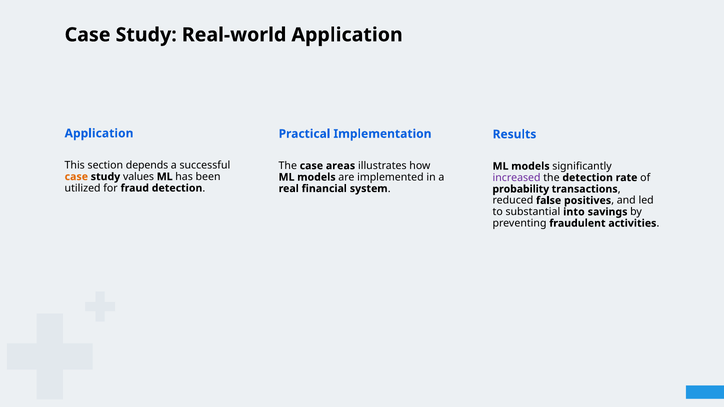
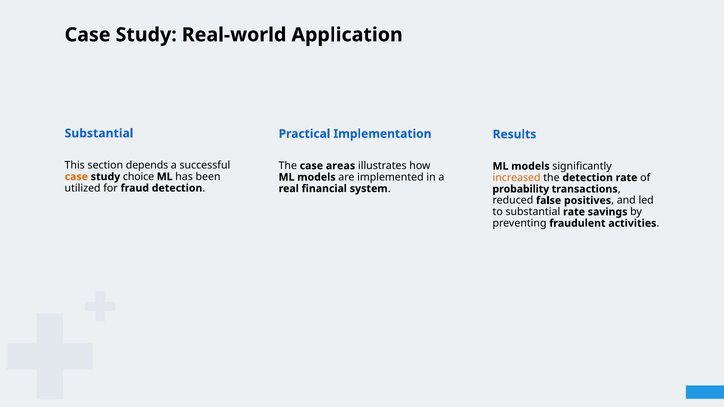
Application: Application -> Substantial (99, 133)
increased colour: purple -> orange (517, 178)
values: values -> choice (139, 177)
substantial into: into -> rate (574, 212)
